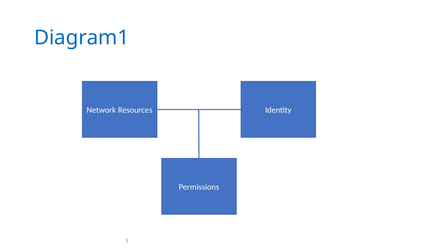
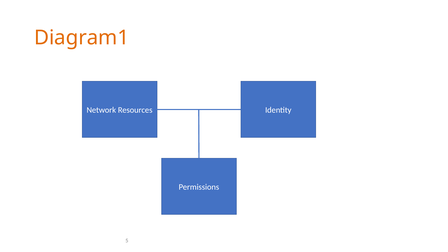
Diagram1 colour: blue -> orange (82, 38)
